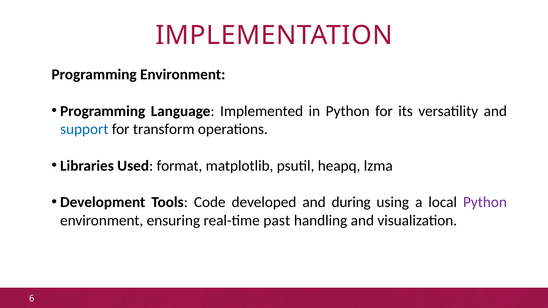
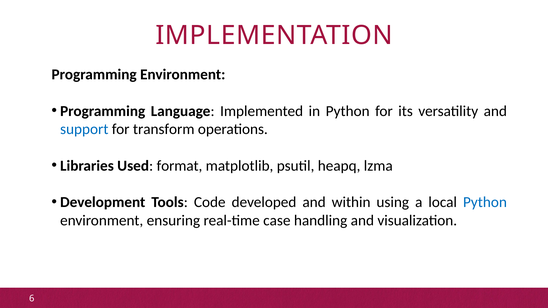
during: during -> within (351, 202)
Python colour: purple -> blue (485, 202)
past: past -> case (277, 221)
